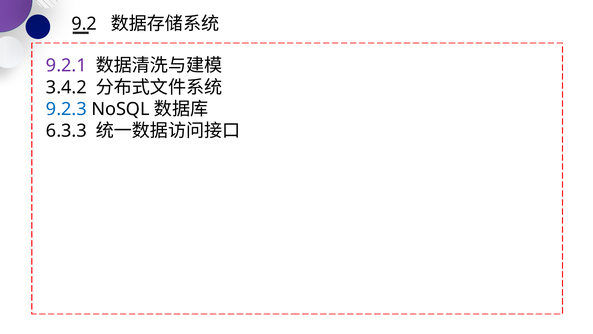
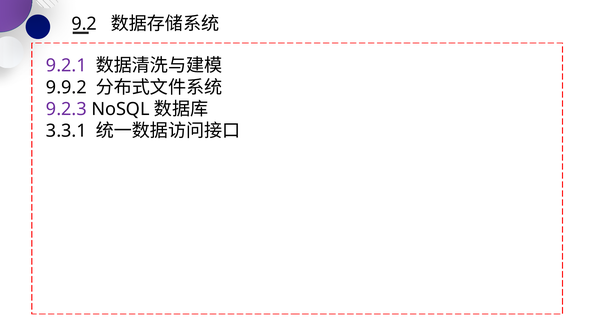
3.4.2: 3.4.2 -> 9.9.2 (66, 87)
9.2.3 colour: blue -> purple (66, 109)
6.3.3: 6.3.3 -> 3.3.1 (66, 131)
